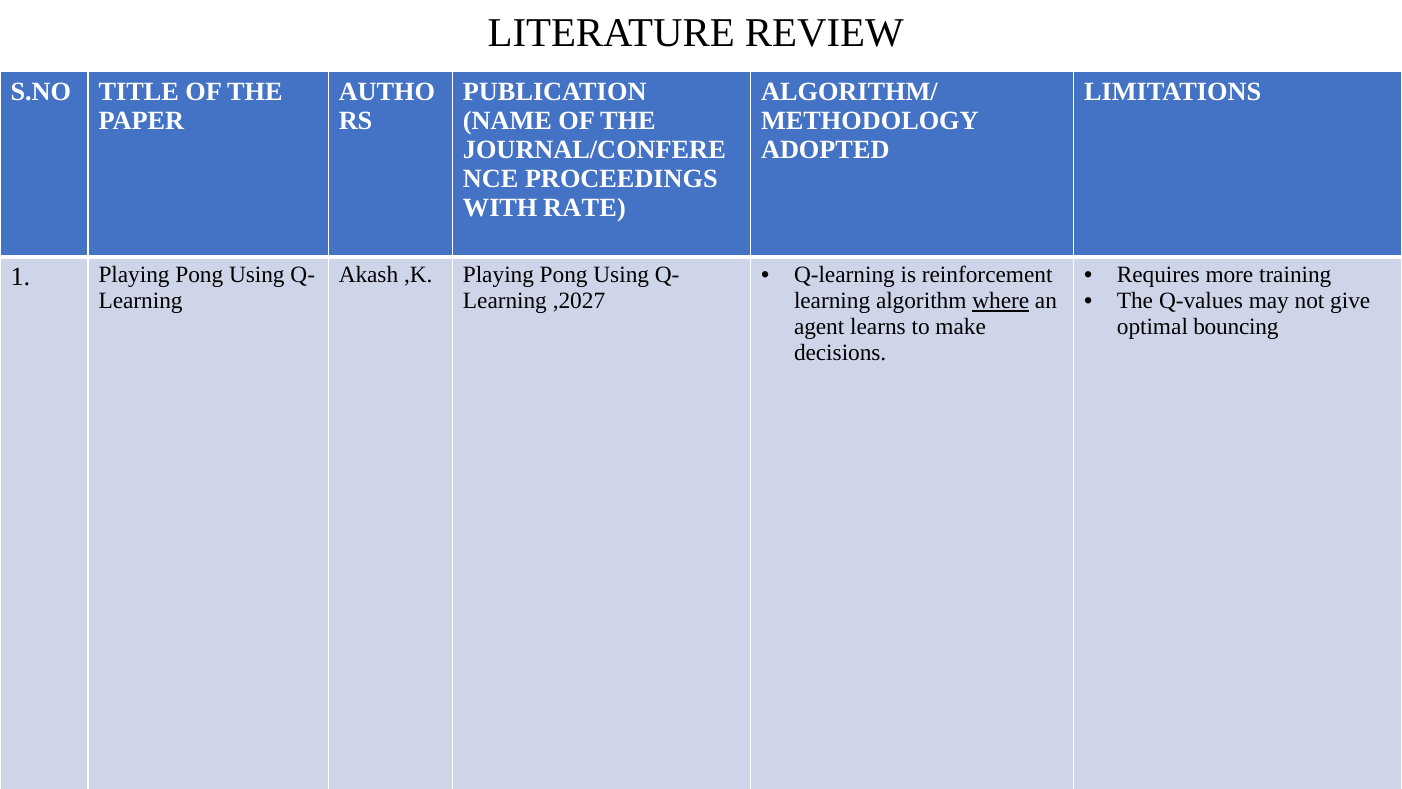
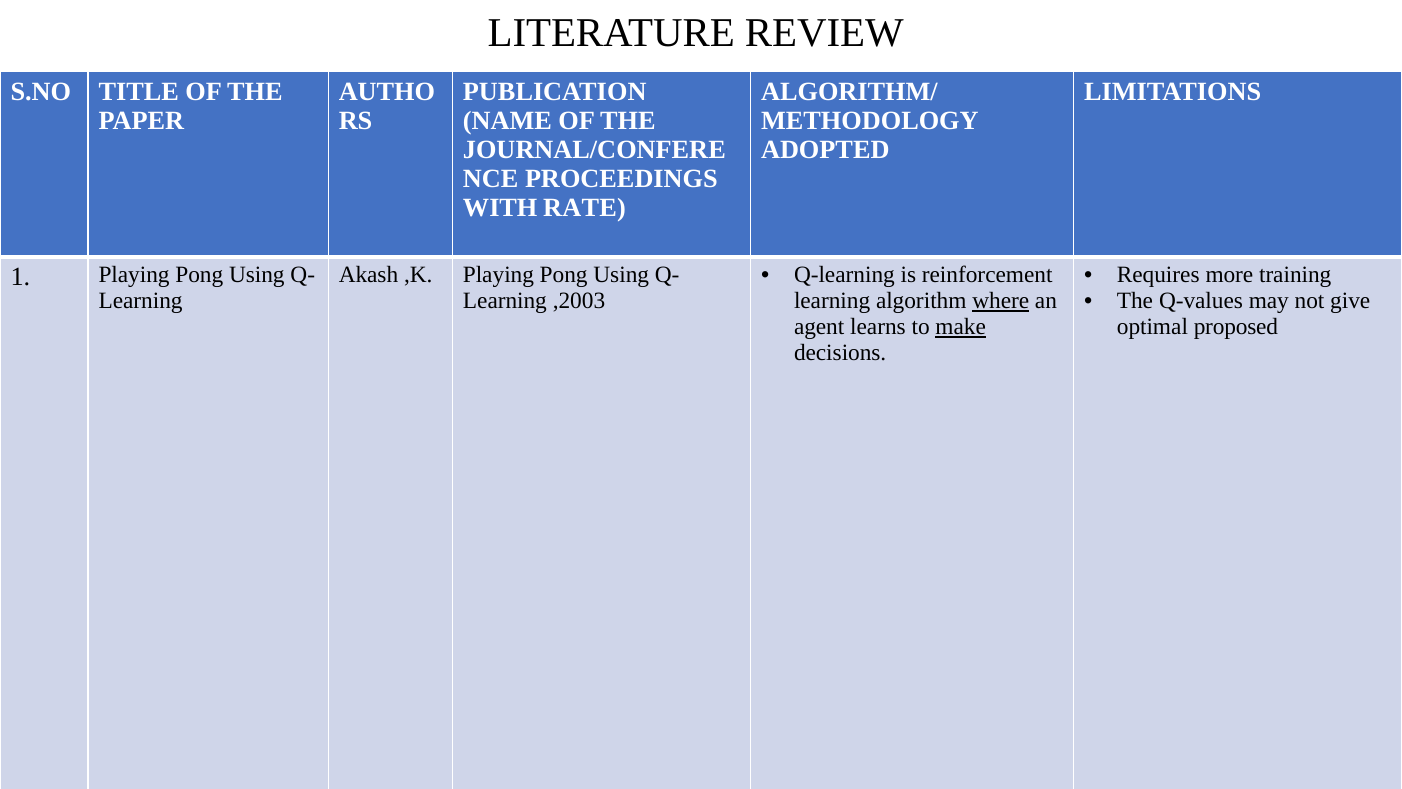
,2027: ,2027 -> ,2003 (579, 301)
make underline: none -> present (961, 327)
bouncing: bouncing -> proposed (1236, 327)
